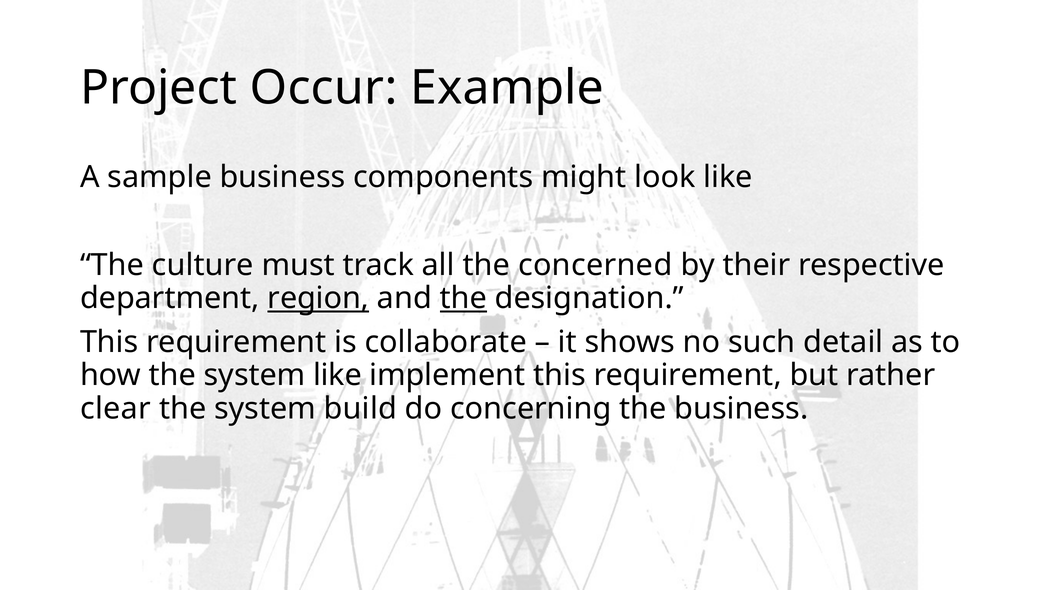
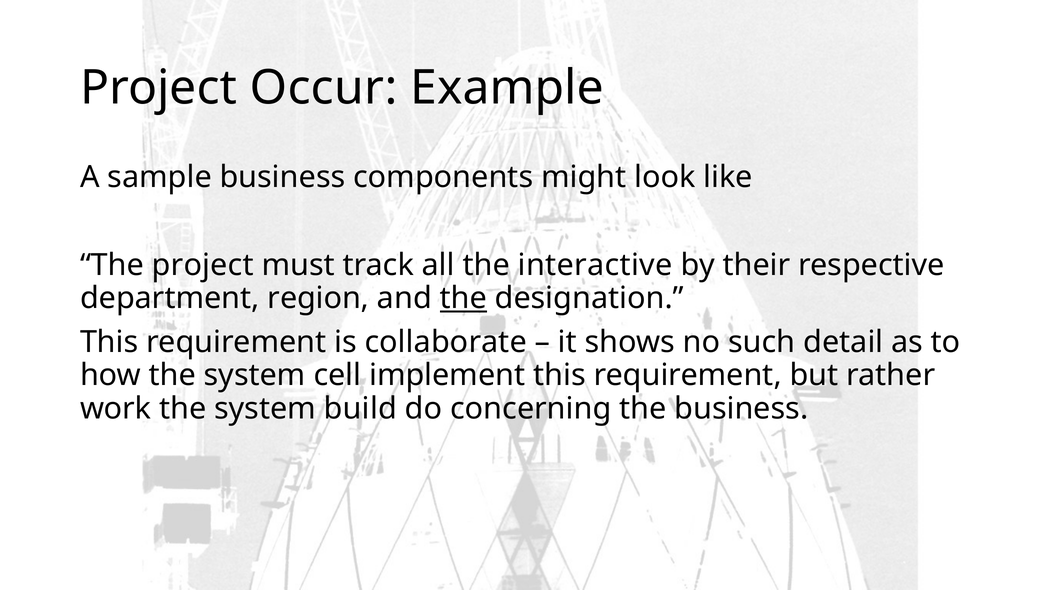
The culture: culture -> project (203, 266)
concerned: concerned -> interactive (595, 266)
region underline: present -> none (318, 299)
system like: like -> cell (337, 376)
clear: clear -> work (116, 409)
